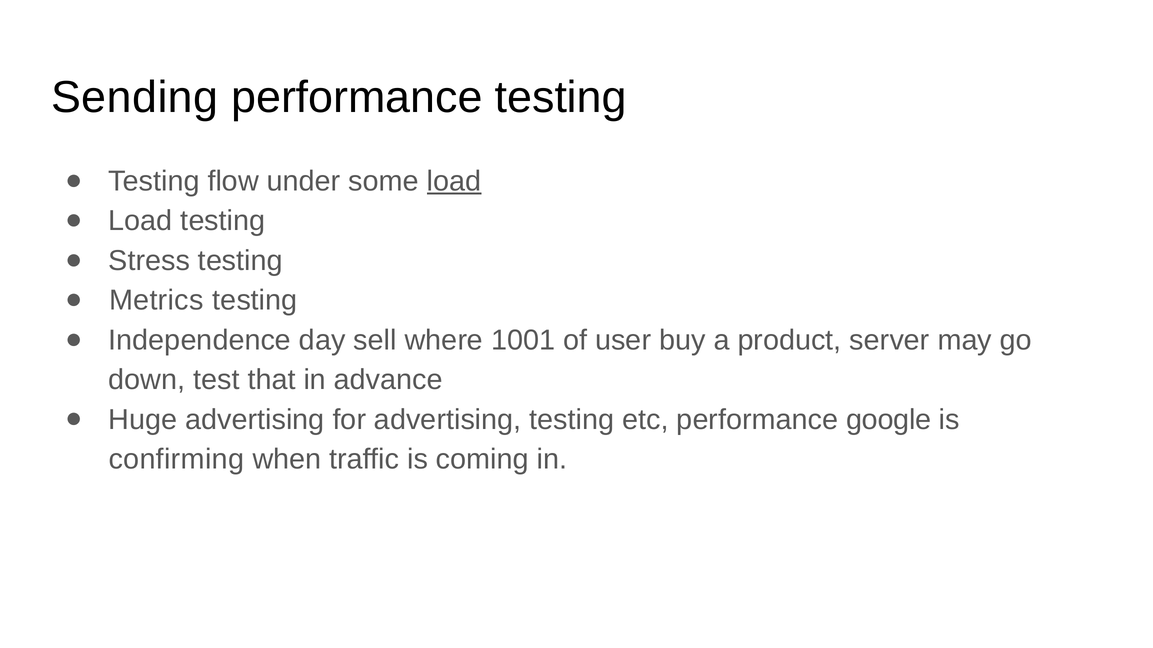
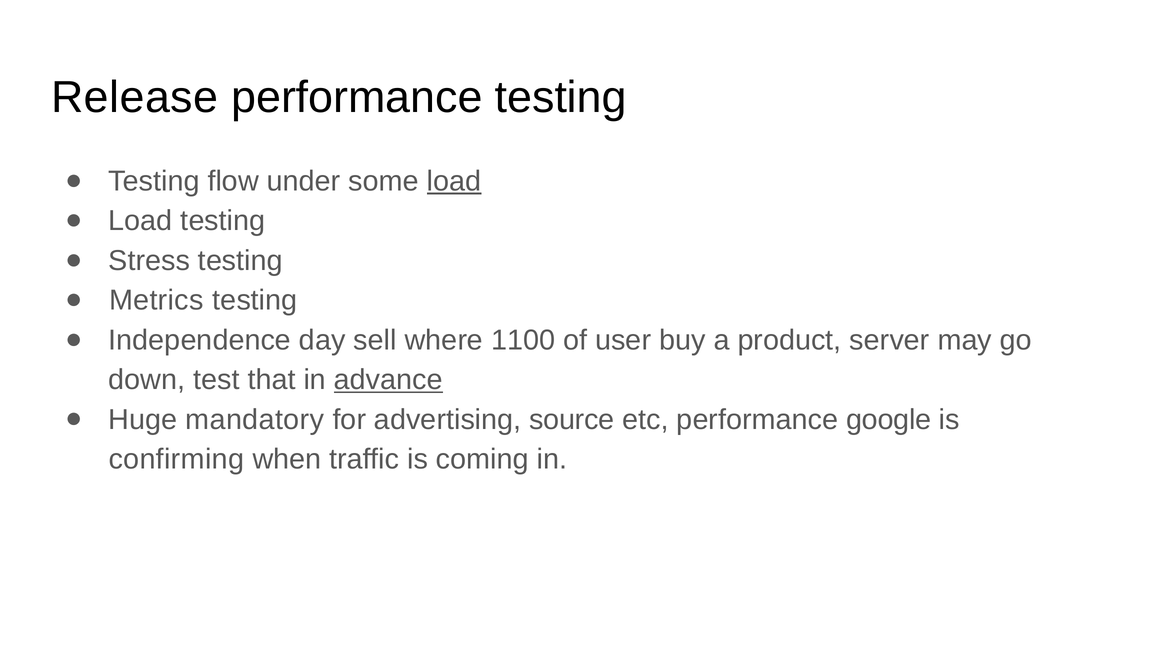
Sending: Sending -> Release (135, 98)
1001: 1001 -> 1100 (523, 340)
advance underline: none -> present (388, 380)
Huge advertising: advertising -> mandatory (255, 420)
advertising testing: testing -> source (572, 420)
